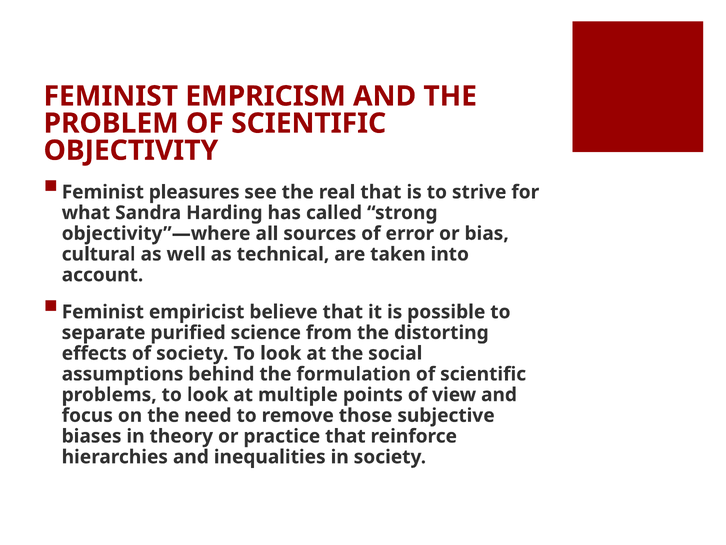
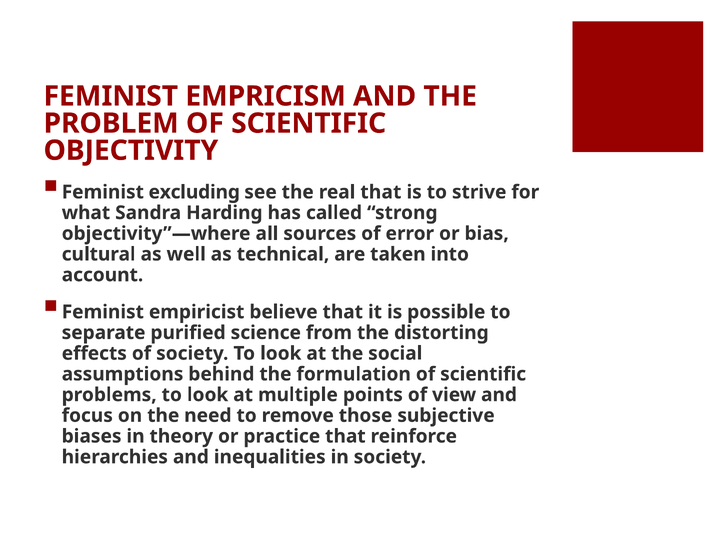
pleasures: pleasures -> excluding (194, 192)
